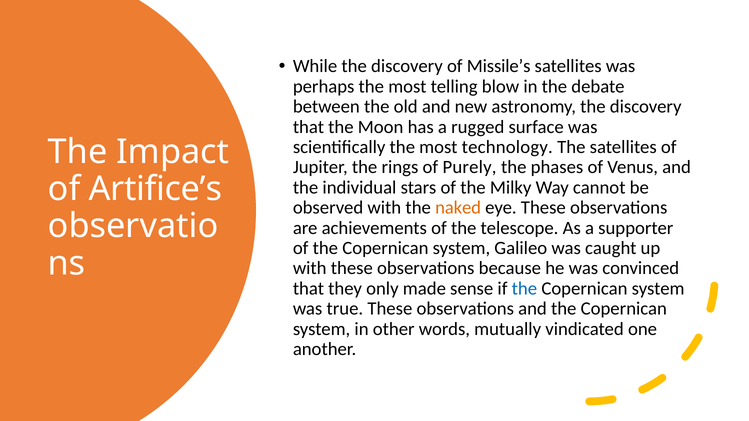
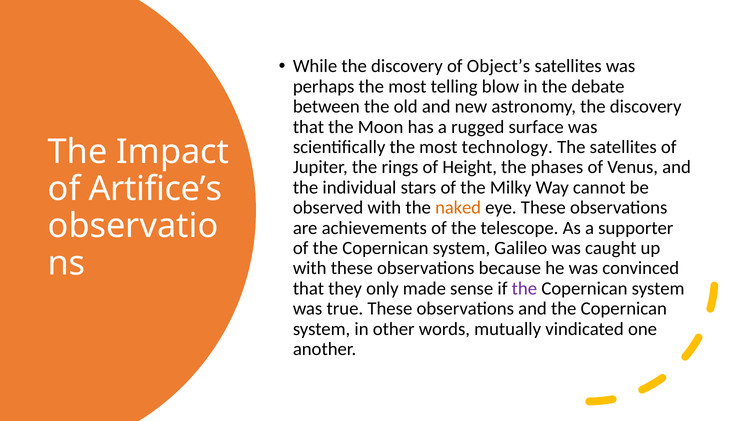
Missile’s: Missile’s -> Object’s (499, 66)
Purely: Purely -> Height (470, 167)
the colour: blue -> purple (524, 289)
